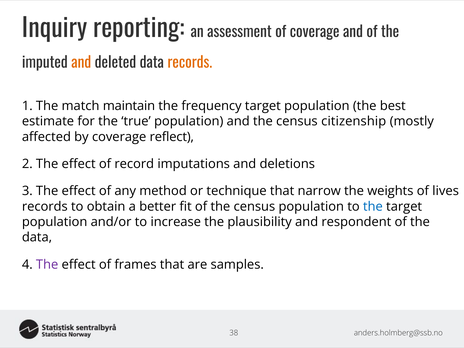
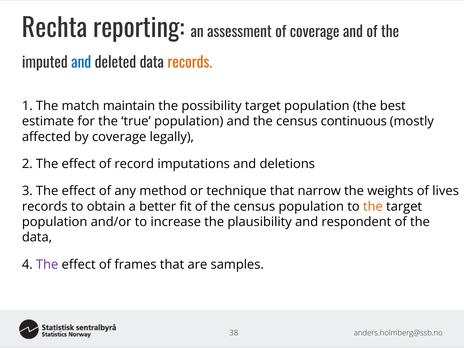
Inquiry: Inquiry -> Rechta (55, 29)
and colour: orange -> blue (81, 63)
frequency: frequency -> possibility (211, 106)
citizenship: citizenship -> continuous (354, 121)
reflect: reflect -> legally (172, 137)
the colour: blue -> orange (373, 206)
